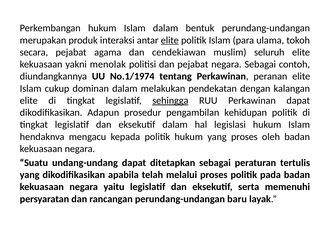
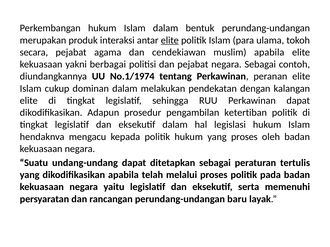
muslim seluruh: seluruh -> apabila (269, 52)
menolak: menolak -> berbagai (108, 64)
sehingga underline: present -> none (170, 101)
kehidupan: kehidupan -> ketertiban (246, 113)
